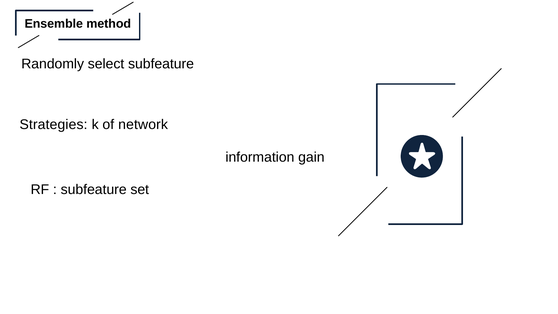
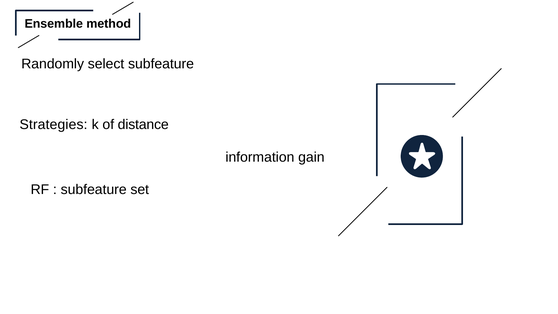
network: network -> distance (143, 125)
